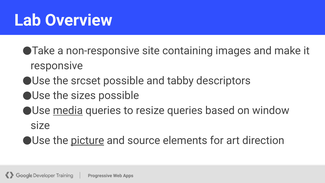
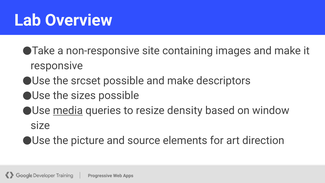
tabby: tabby -> make (180, 81)
resize queries: queries -> density (185, 110)
picture underline: present -> none (87, 140)
